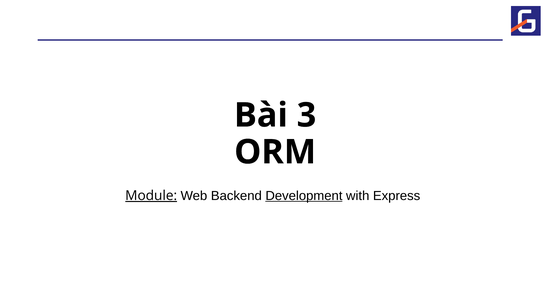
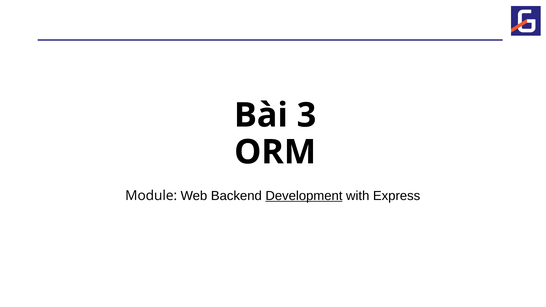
Module underline: present -> none (151, 196)
